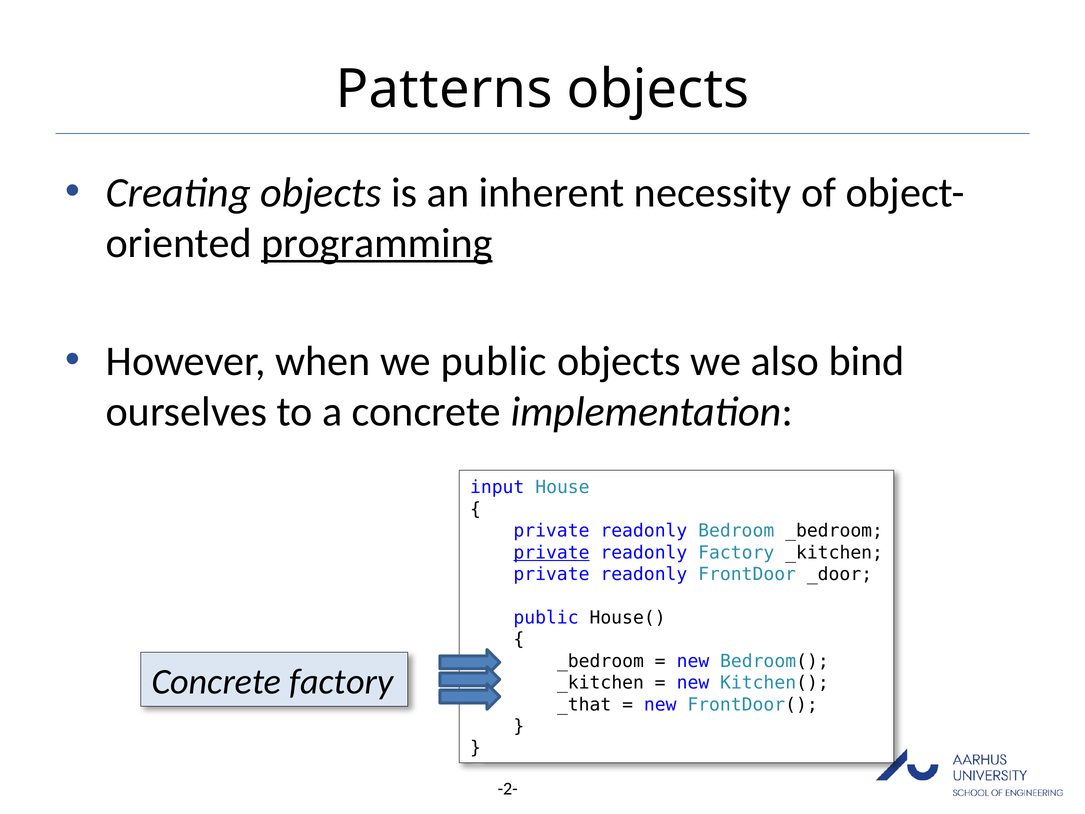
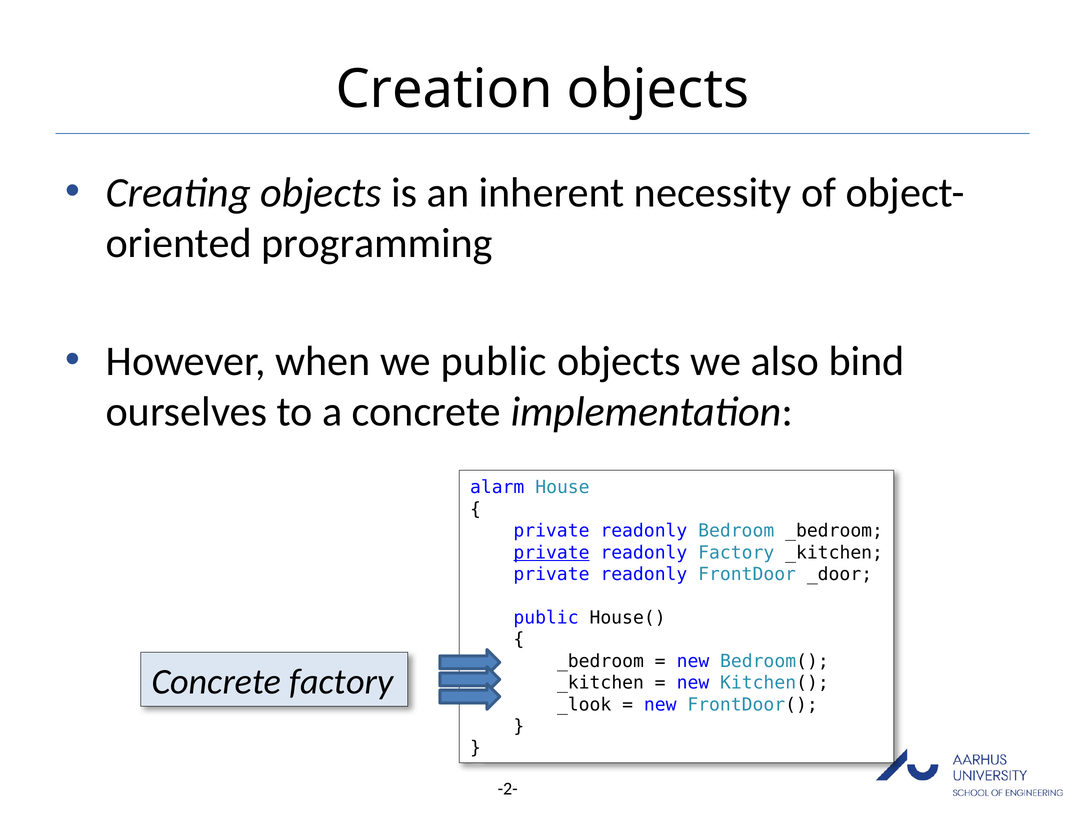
Patterns: Patterns -> Creation (444, 89)
programming underline: present -> none (377, 243)
input: input -> alarm (497, 487)
_that: _that -> _look (584, 704)
